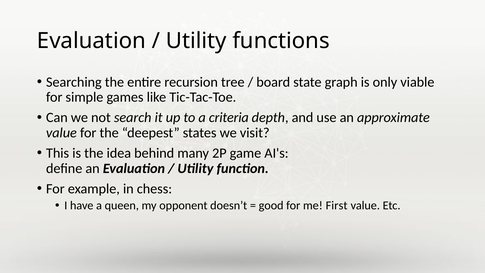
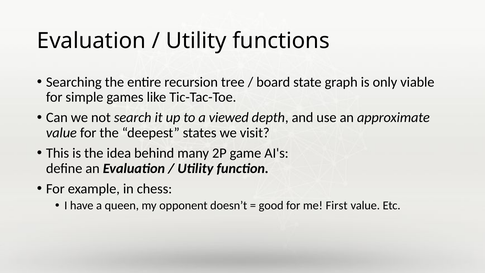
criteria: criteria -> viewed (229, 118)
